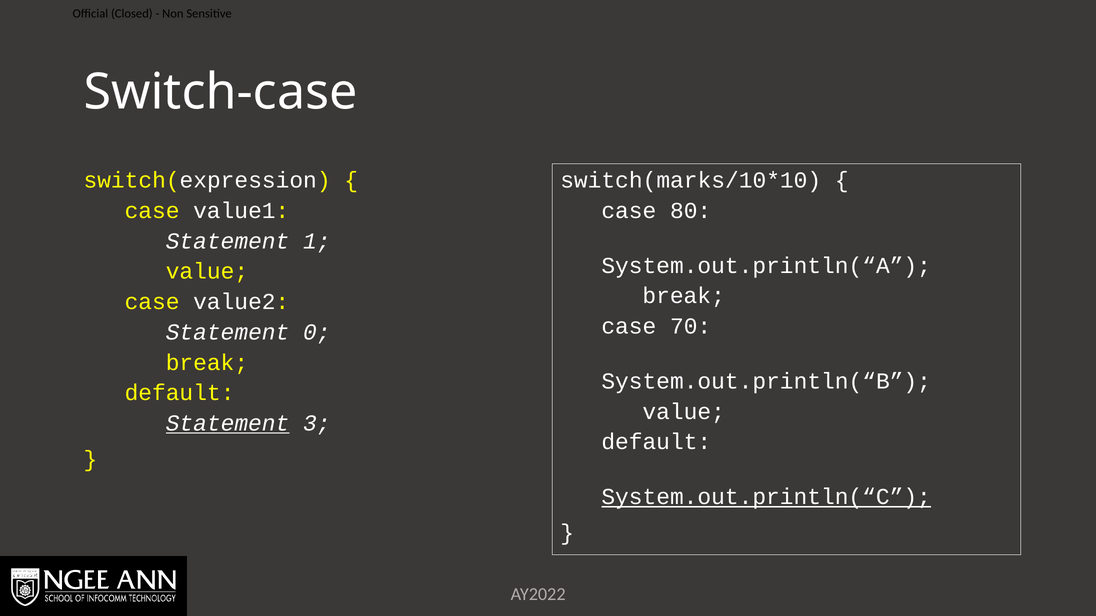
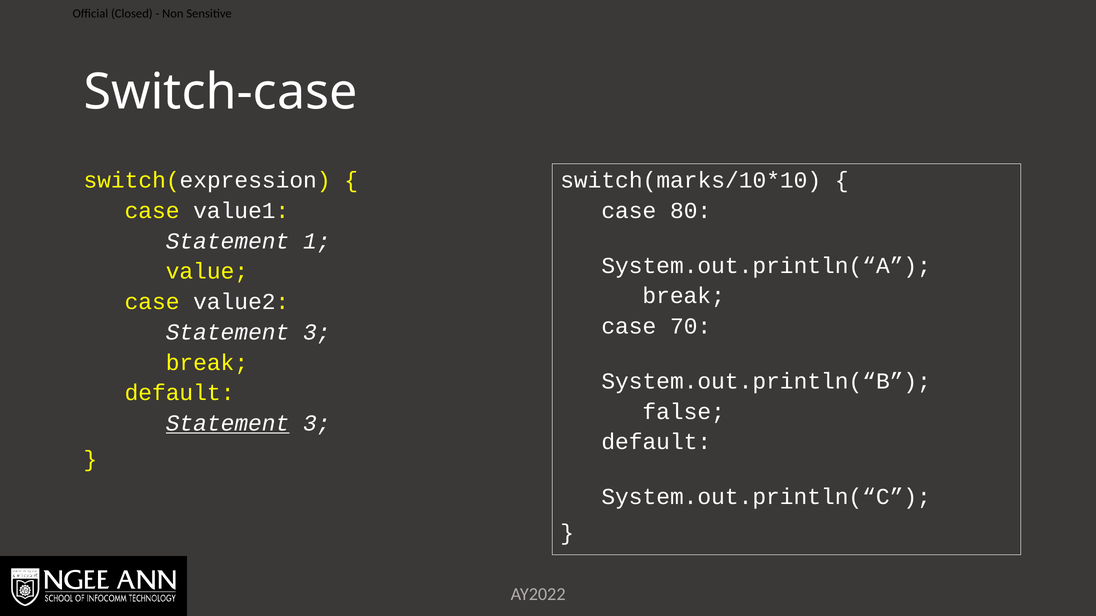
0: 0 -> 3 (317, 332)
value: value -> false (684, 412)
System.out.println(“C underline: present -> none (766, 497)
